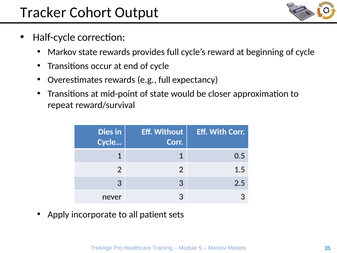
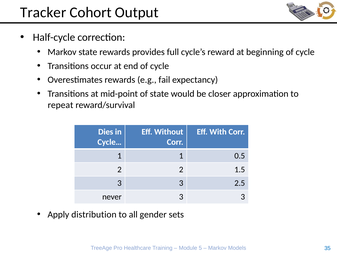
e.g full: full -> fail (164, 80)
incorporate: incorporate -> distribution (94, 214)
patient: patient -> gender (153, 214)
